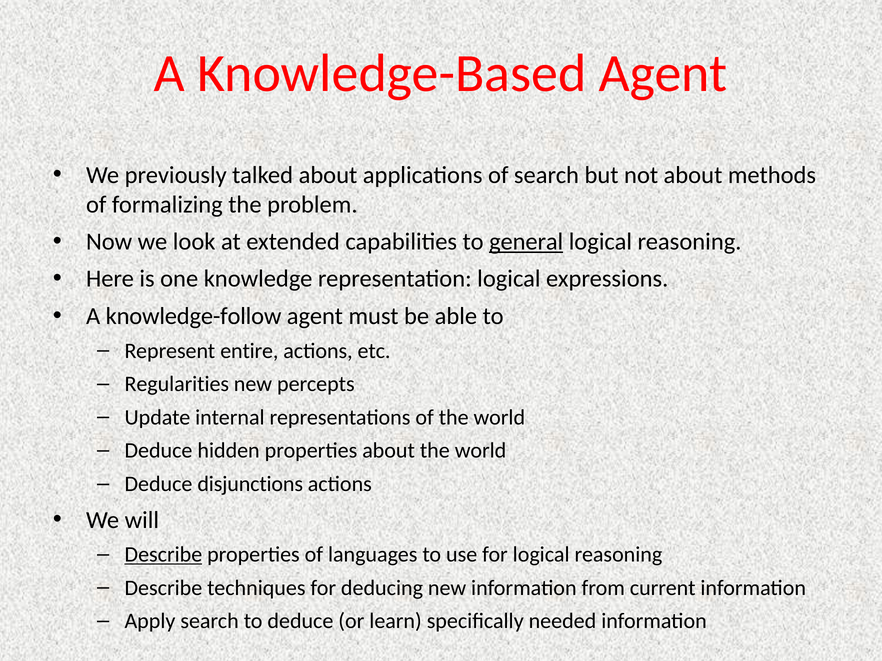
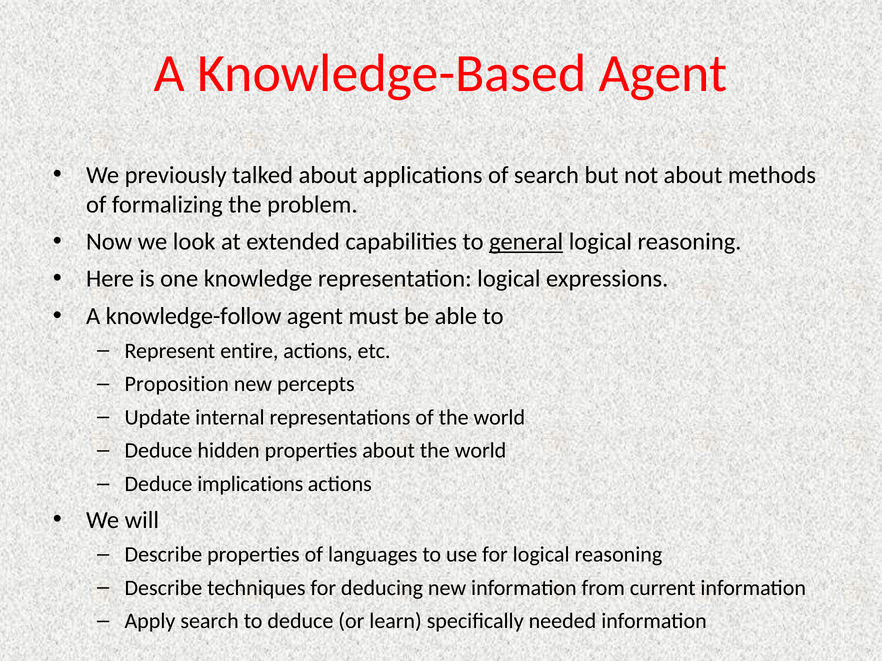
Regularities: Regularities -> Proposition (177, 384)
disjunctions: disjunctions -> implications (250, 484)
Describe underline: present -> none (163, 555)
